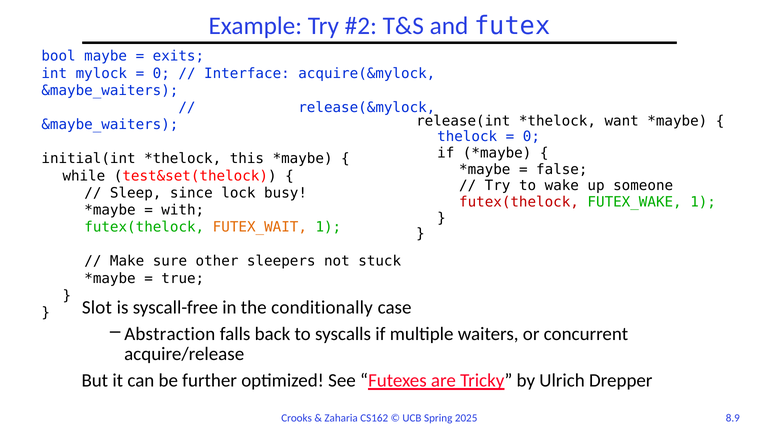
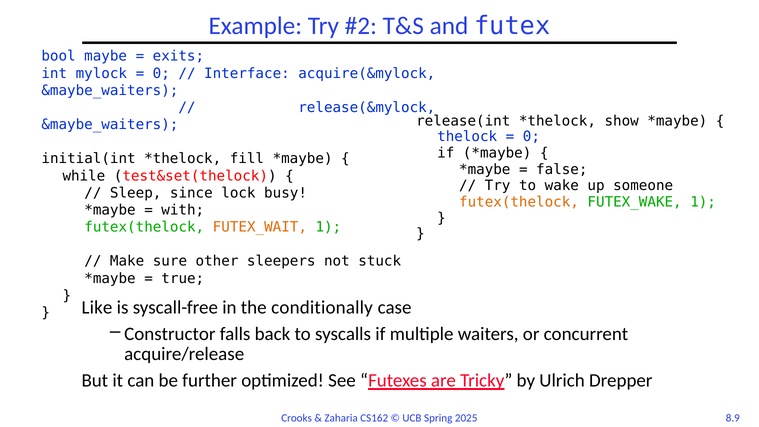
want: want -> show (622, 121)
this: this -> fill (247, 159)
futex(thelock colour: red -> orange (519, 202)
Slot: Slot -> Like (97, 308)
Abstraction: Abstraction -> Constructor (170, 334)
